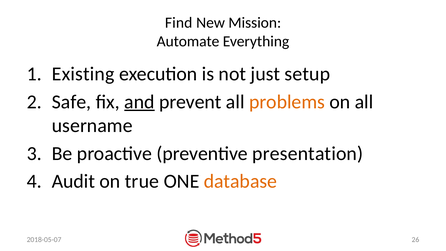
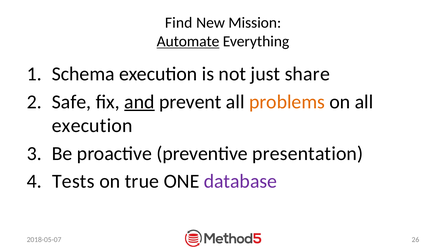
Automate underline: none -> present (188, 41)
Existing: Existing -> Schema (83, 74)
setup: setup -> share (307, 74)
username: username -> execution (92, 126)
Audit: Audit -> Tests (73, 181)
database colour: orange -> purple (240, 181)
